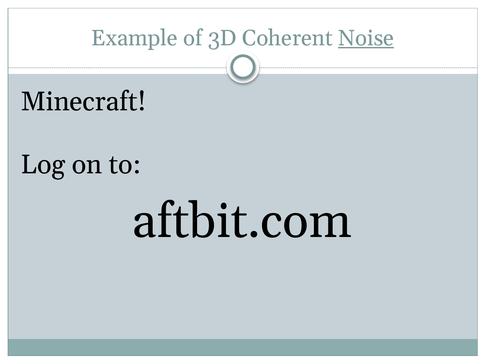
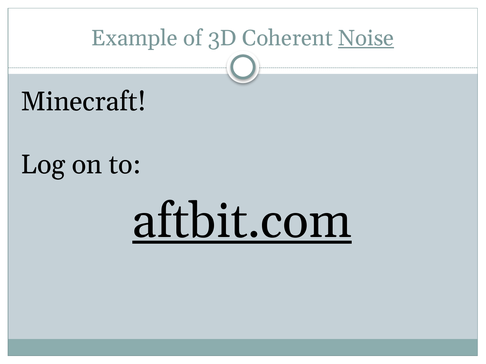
aftbit.com underline: none -> present (242, 222)
